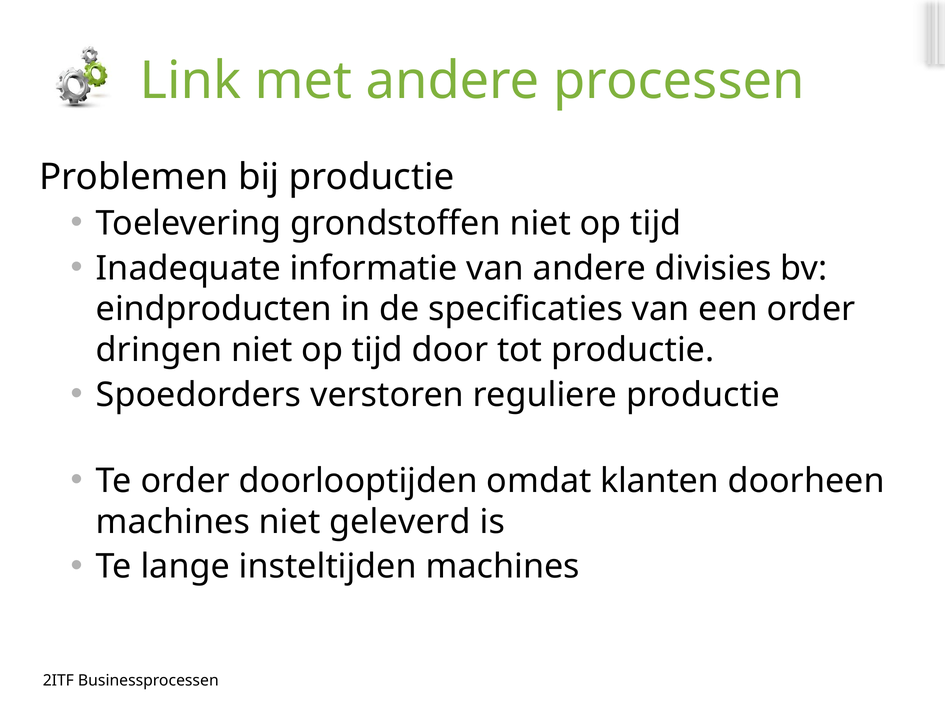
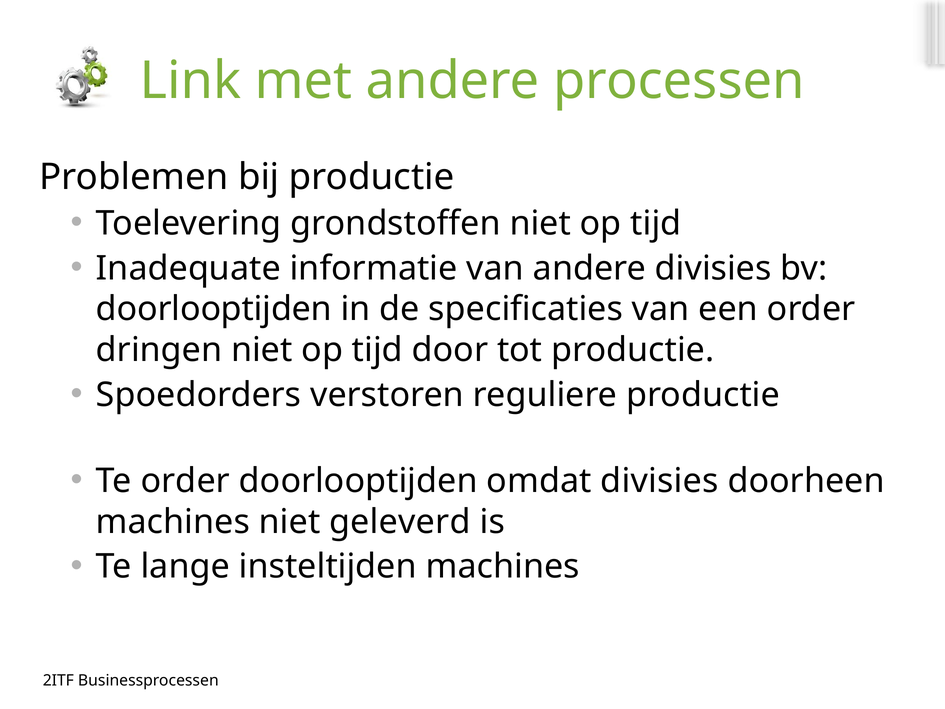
eindproducten: eindproducten -> doorlooptijden (214, 309)
omdat klanten: klanten -> divisies (659, 481)
